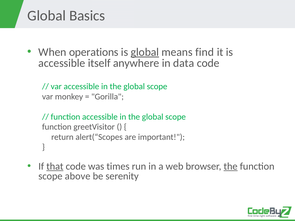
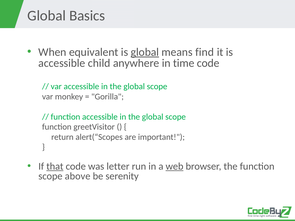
operations: operations -> equivalent (94, 52)
itself: itself -> child (99, 63)
data: data -> time (184, 63)
times: times -> letter (118, 167)
web underline: none -> present (175, 167)
the underline: present -> none (231, 167)
